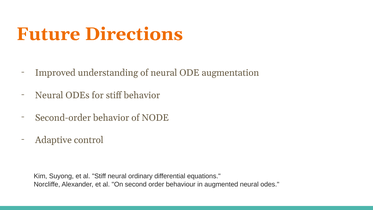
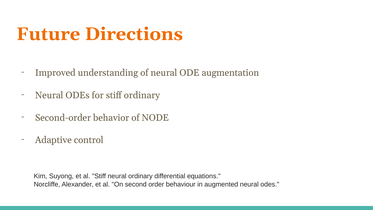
stiff behavior: behavior -> ordinary (142, 95)
